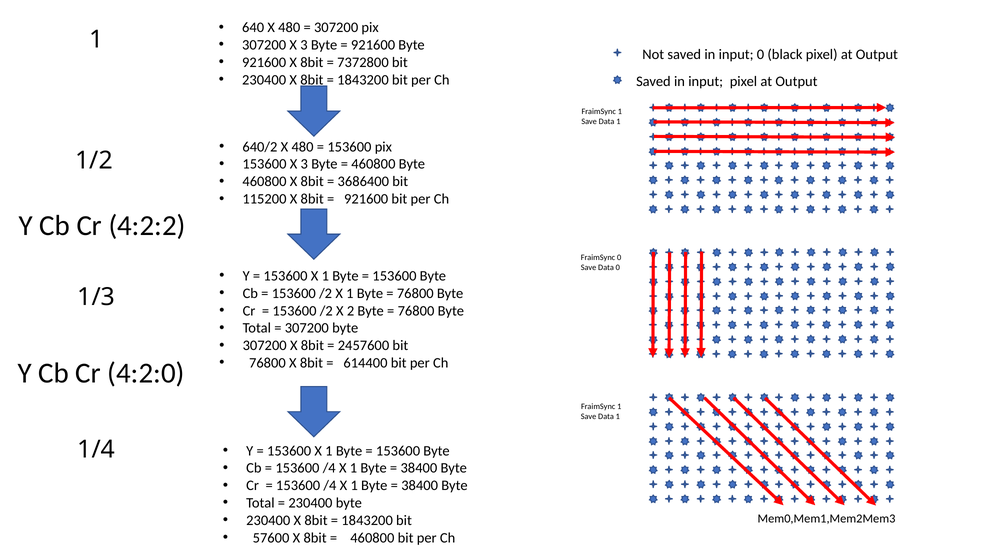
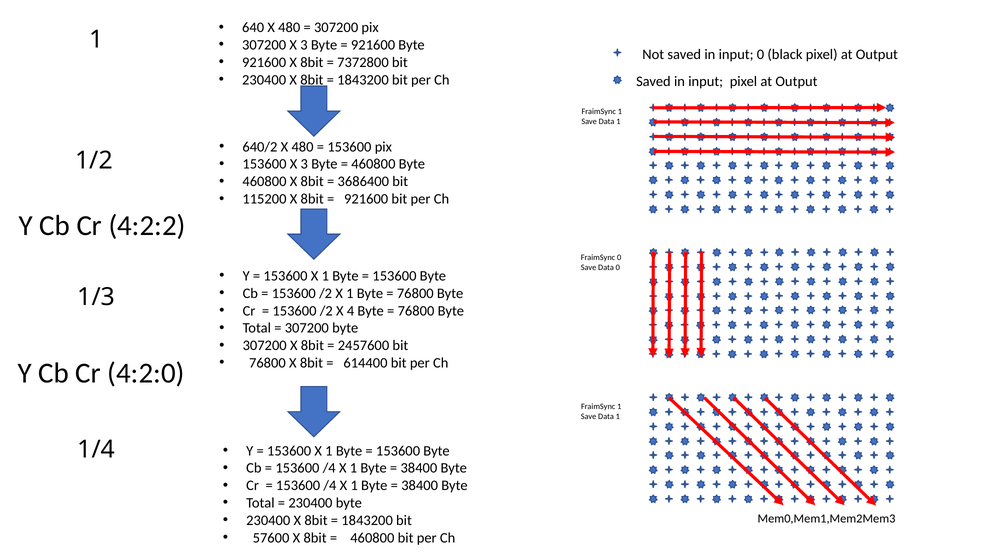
2: 2 -> 4 (351, 311)
